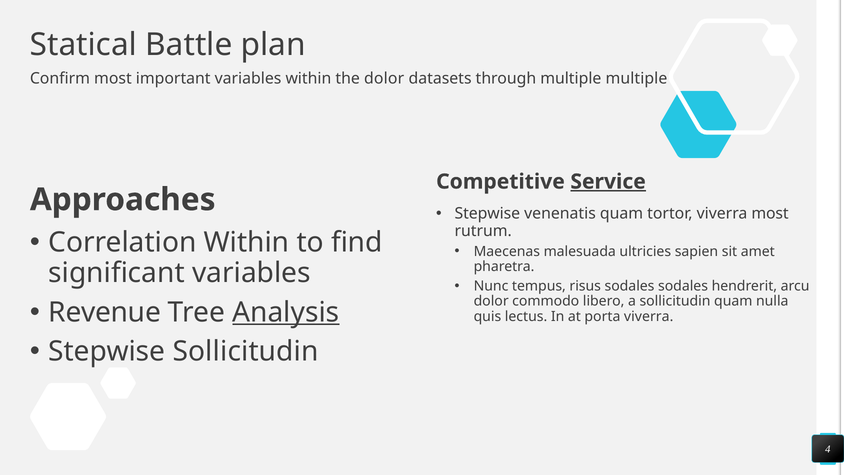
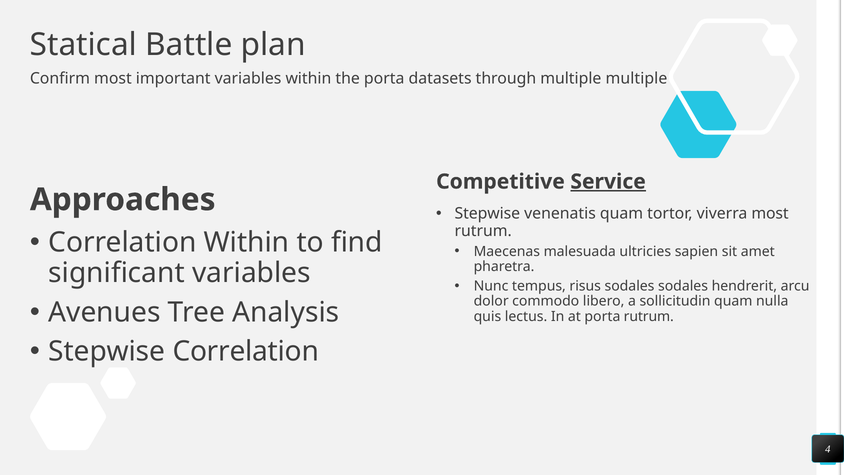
the dolor: dolor -> porta (384, 78)
Revenue: Revenue -> Avenues (104, 312)
Analysis underline: present -> none (286, 312)
porta viverra: viverra -> rutrum (649, 316)
Stepwise Sollicitudin: Sollicitudin -> Correlation (246, 351)
